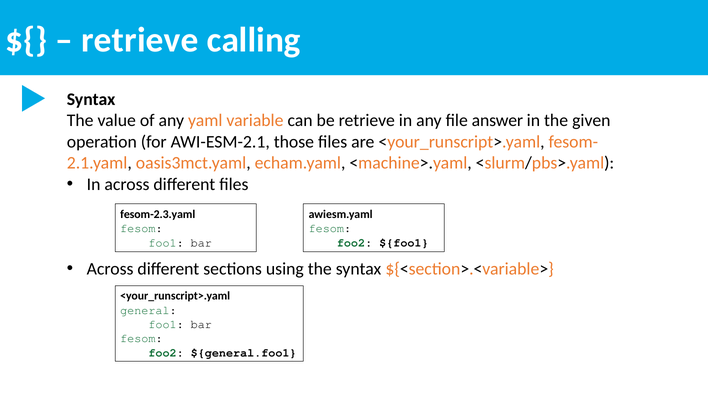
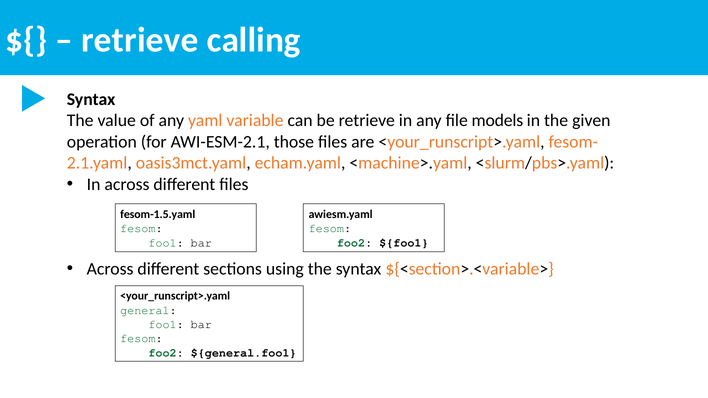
answer: answer -> models (497, 121)
fesom-2.3.yaml: fesom-2.3.yaml -> fesom-1.5.yaml (158, 215)
